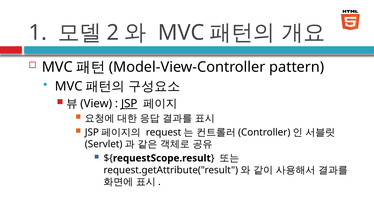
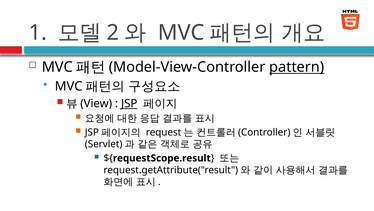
pattern underline: none -> present (297, 67)
